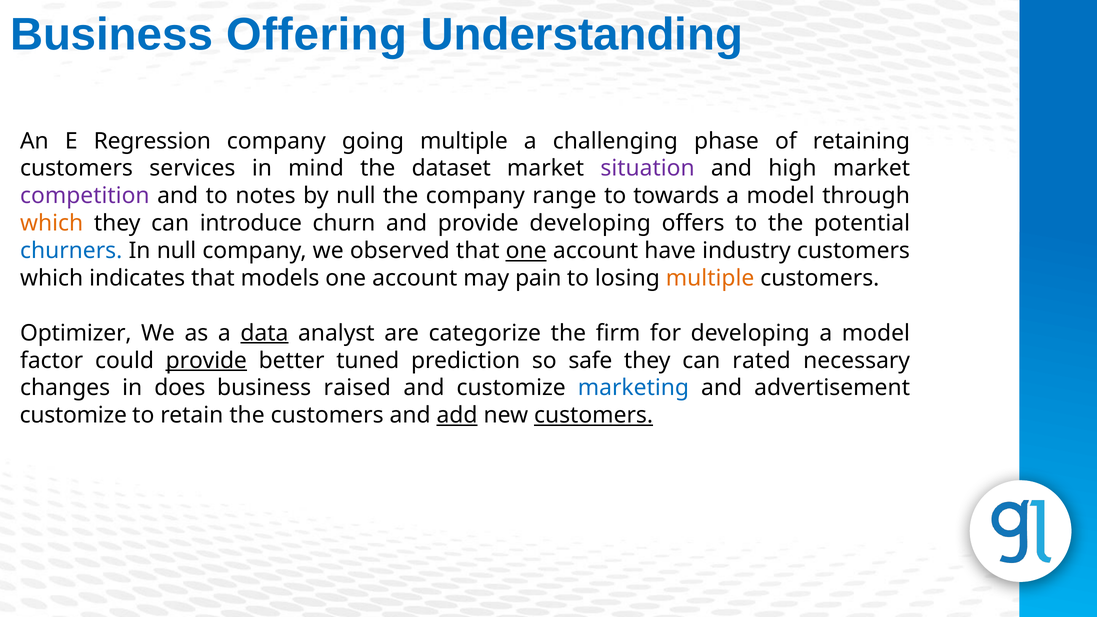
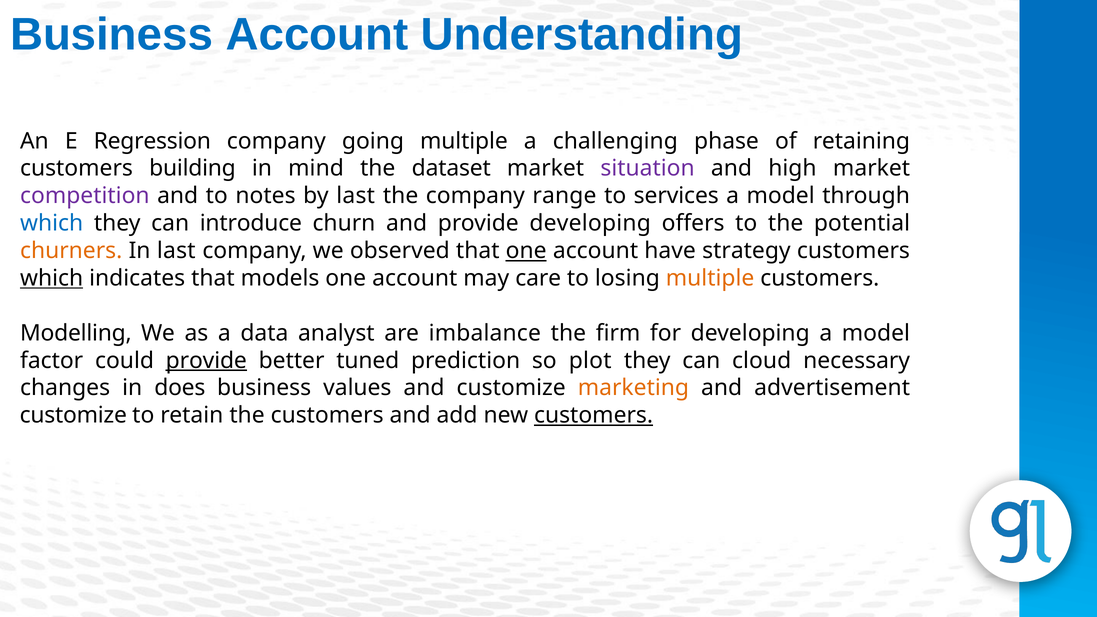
Business Offering: Offering -> Account (317, 35)
services: services -> building (193, 168)
by null: null -> last (356, 196)
towards: towards -> services (676, 196)
which colour: orange -> blue (52, 223)
churners colour: blue -> orange (71, 251)
In null: null -> last (176, 251)
industry: industry -> strategy (746, 251)
which underline: none -> present (52, 278)
pain: pain -> care (538, 278)
Optimizer: Optimizer -> Modelling (76, 333)
data underline: present -> none (264, 333)
categorize: categorize -> imbalance (485, 333)
safe: safe -> plot (590, 361)
rated: rated -> cloud (762, 361)
raised: raised -> values (357, 388)
marketing colour: blue -> orange (633, 388)
add underline: present -> none (457, 415)
